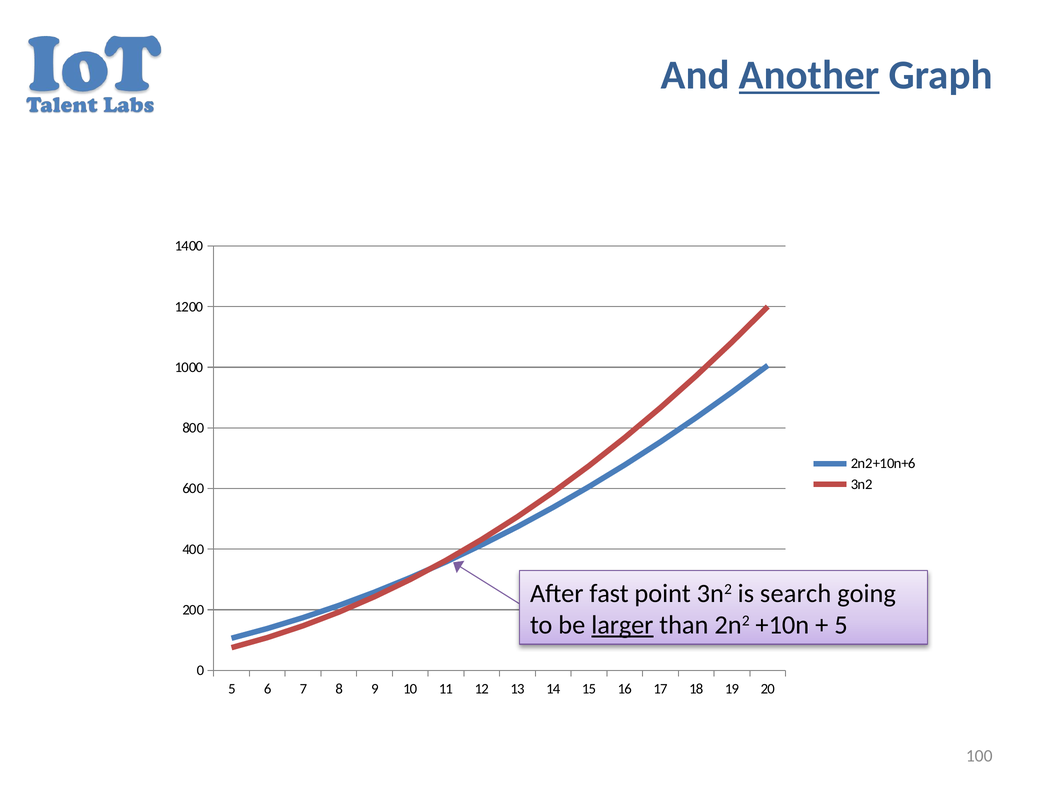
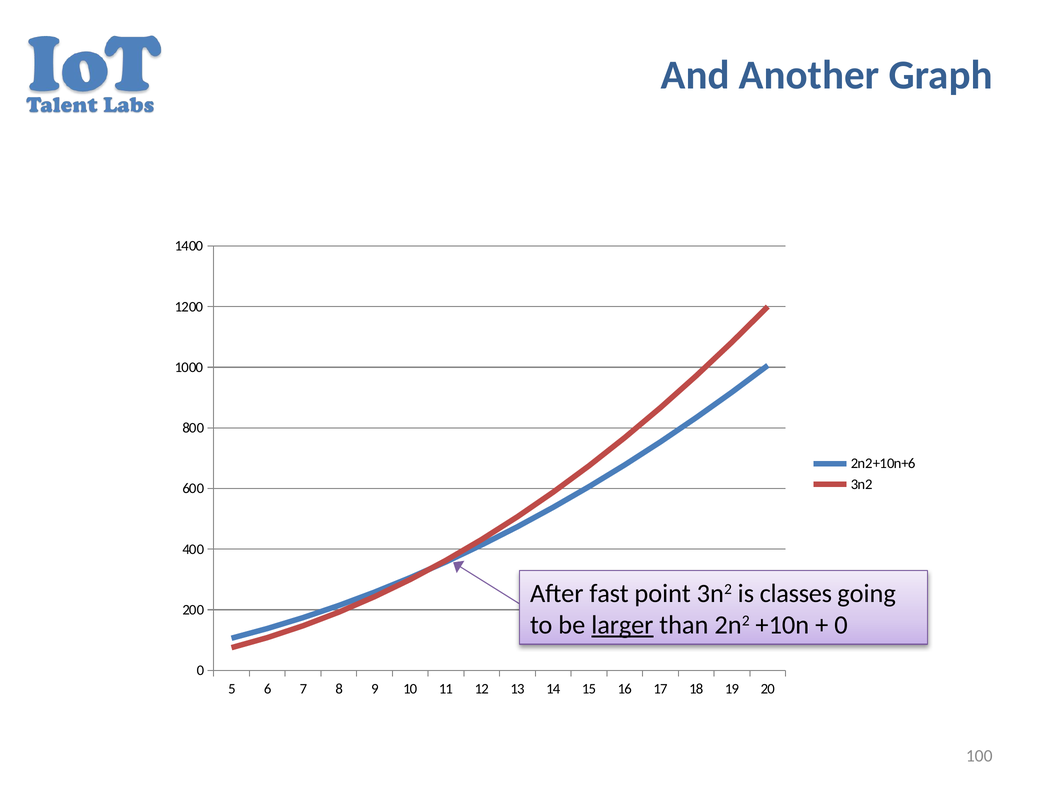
Another underline: present -> none (809, 75)
search: search -> classes (796, 593)
5: 5 -> 0 (841, 625)
